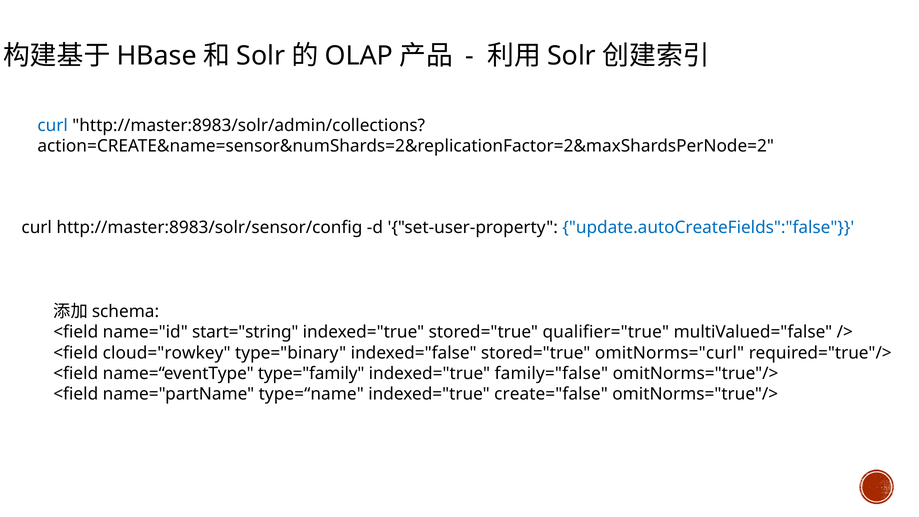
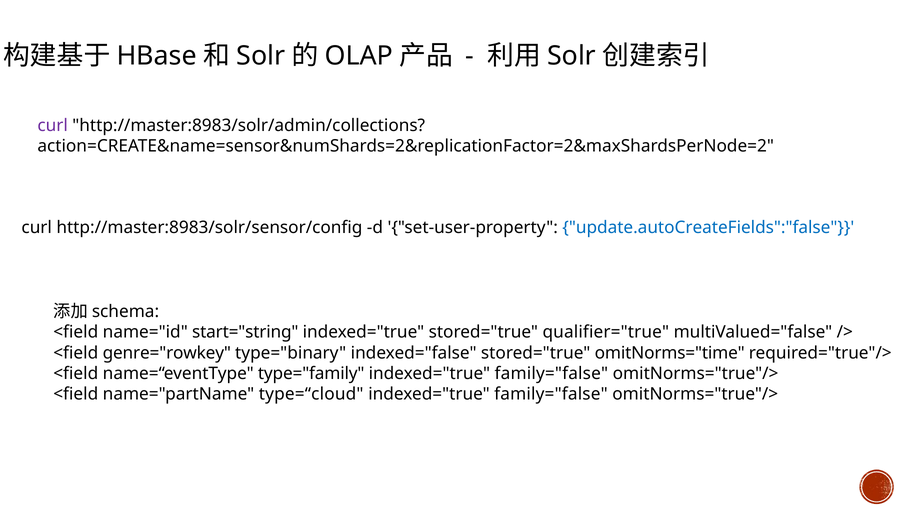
curl colour: blue -> purple (53, 126)
cloud="rowkey: cloud="rowkey -> genre="rowkey (167, 353)
omitNorms="curl: omitNorms="curl -> omitNorms="time (670, 353)
type=“name: type=“name -> type=“cloud (311, 394)
create="false: create="false -> family="false (551, 394)
